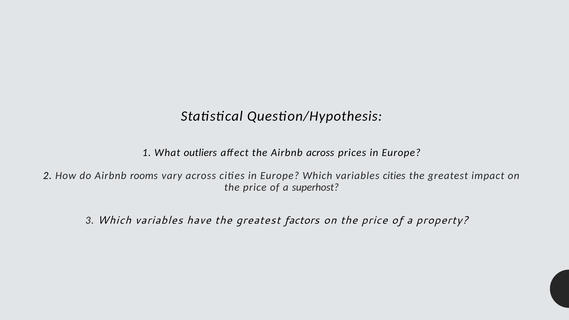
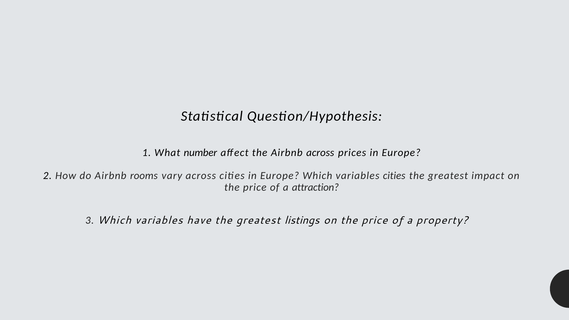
outliers: outliers -> number (200, 153)
superhost: superhost -> attraction (315, 187)
factors: factors -> listings (302, 220)
